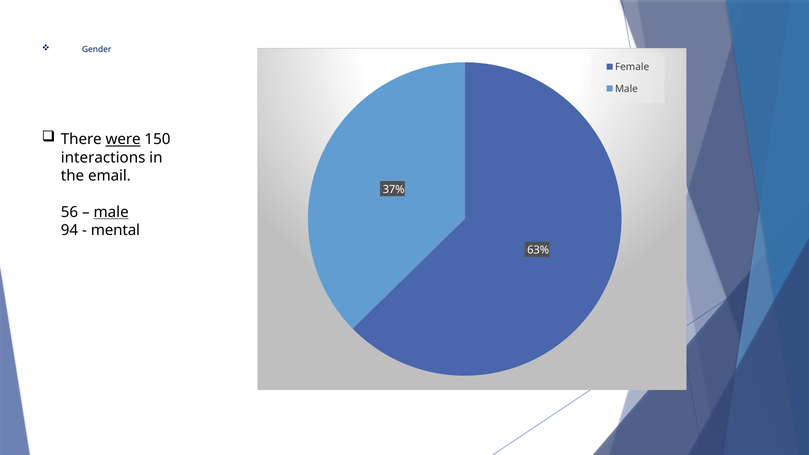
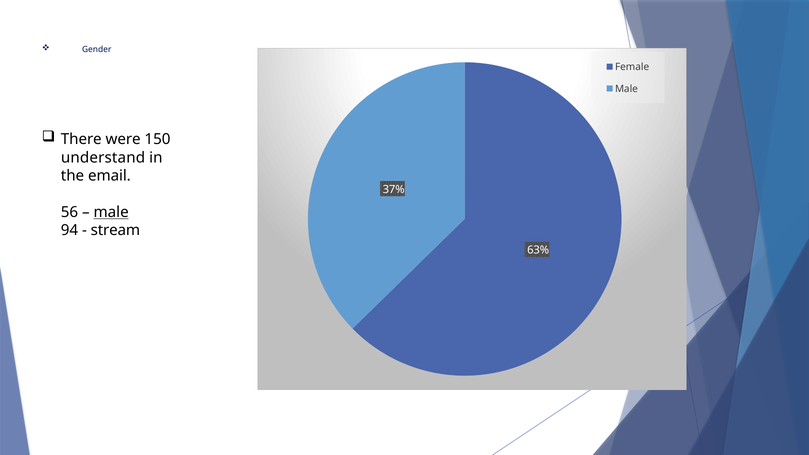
were underline: present -> none (123, 139)
interactions: interactions -> understand (103, 158)
mental: mental -> stream (115, 230)
